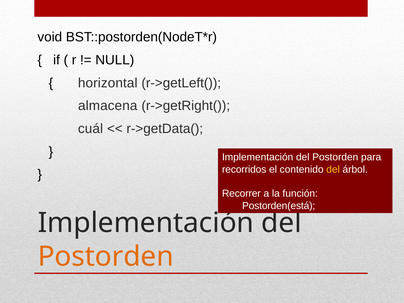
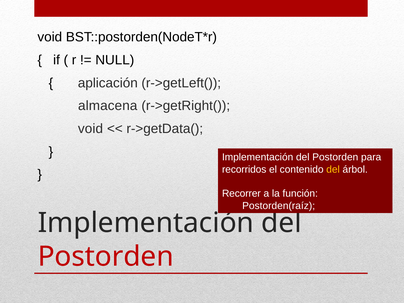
horizontal: horizontal -> aplicación (108, 83)
cuál: cuál -> void (91, 129)
Postorden(está: Postorden(está -> Postorden(raíz (279, 206)
Postorden colour: orange -> red (106, 256)
